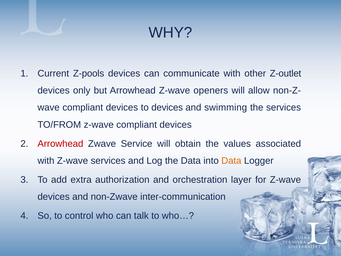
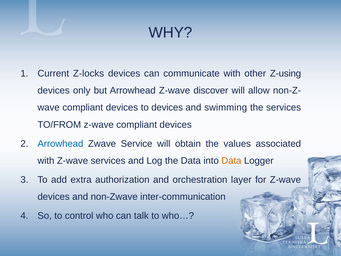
Z-pools: Z-pools -> Z-locks (89, 73)
Z-outlet: Z-outlet -> Z-using (286, 73)
openers: openers -> discover (211, 90)
Arrowhead colour: red -> blue (60, 144)
